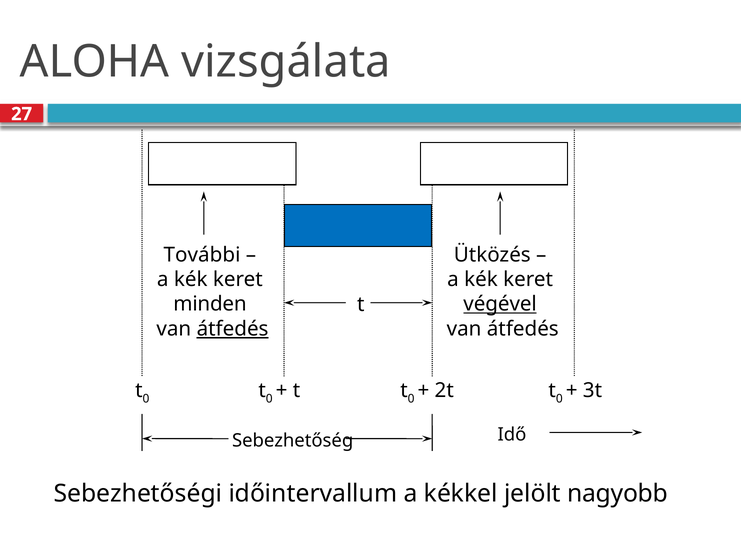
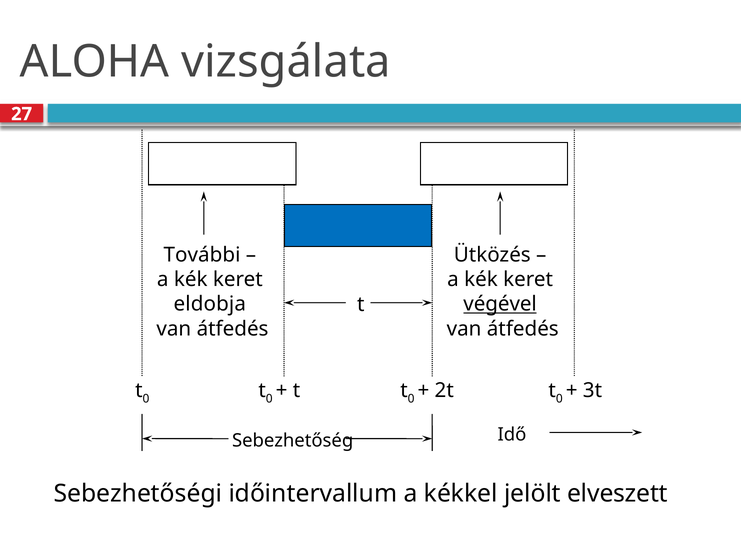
minden: minden -> eldobja (210, 304)
átfedés underline: present -> none (233, 329)
nagyobb: nagyobb -> elveszett (617, 494)
